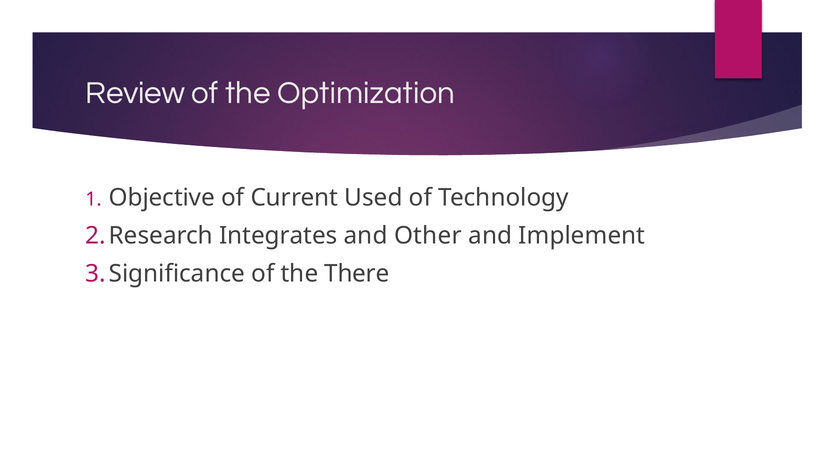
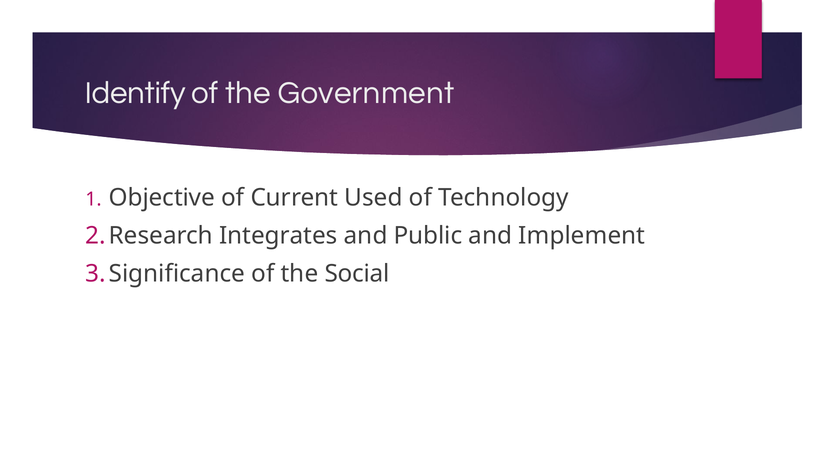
Review: Review -> Identify (135, 93)
Optimization: Optimization -> Government (366, 93)
Other: Other -> Public (428, 236)
There: There -> Social (357, 274)
